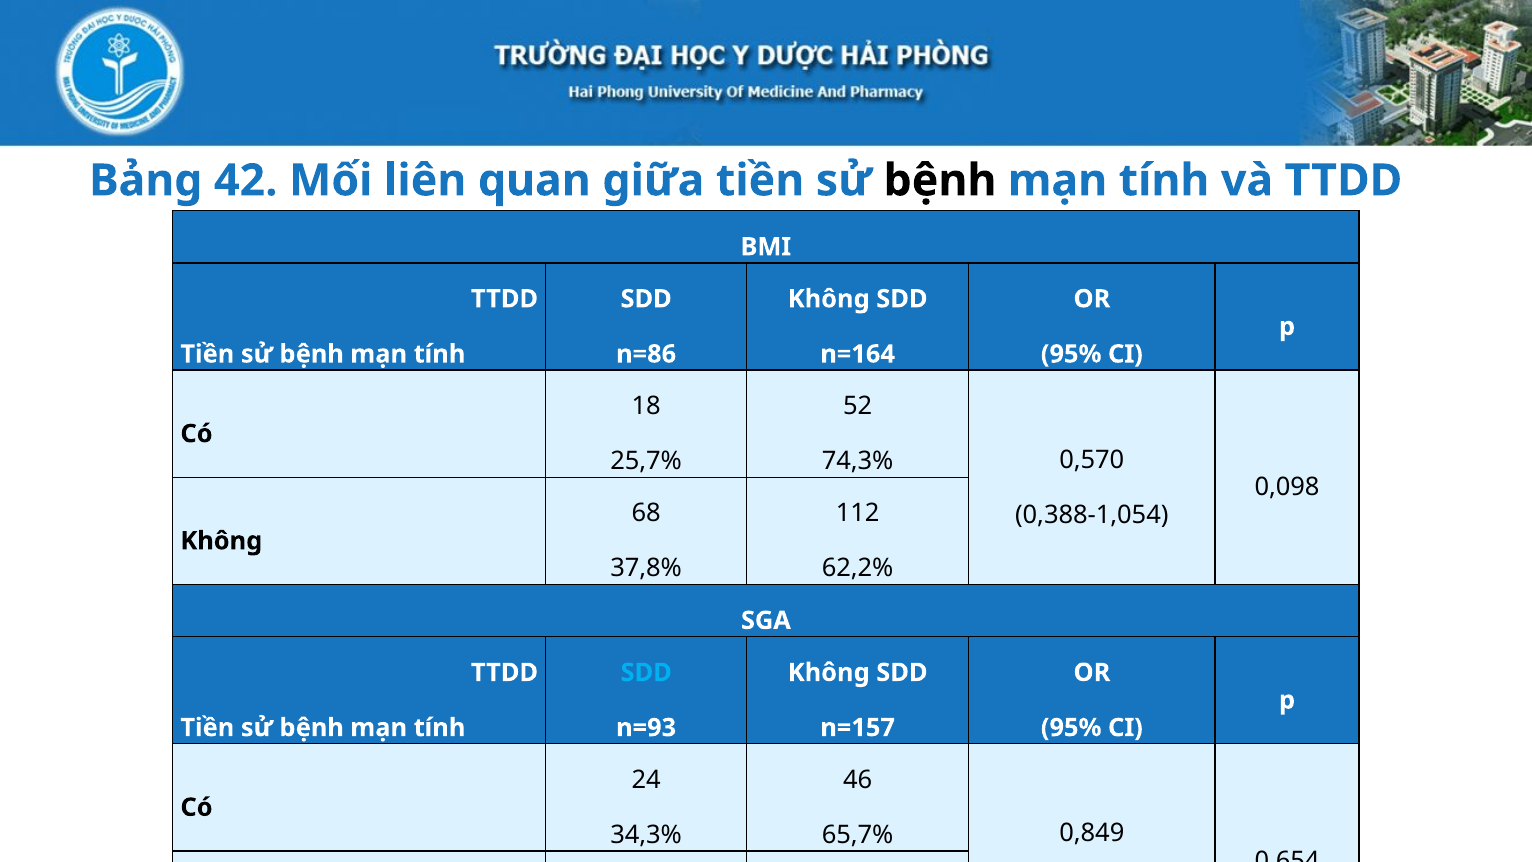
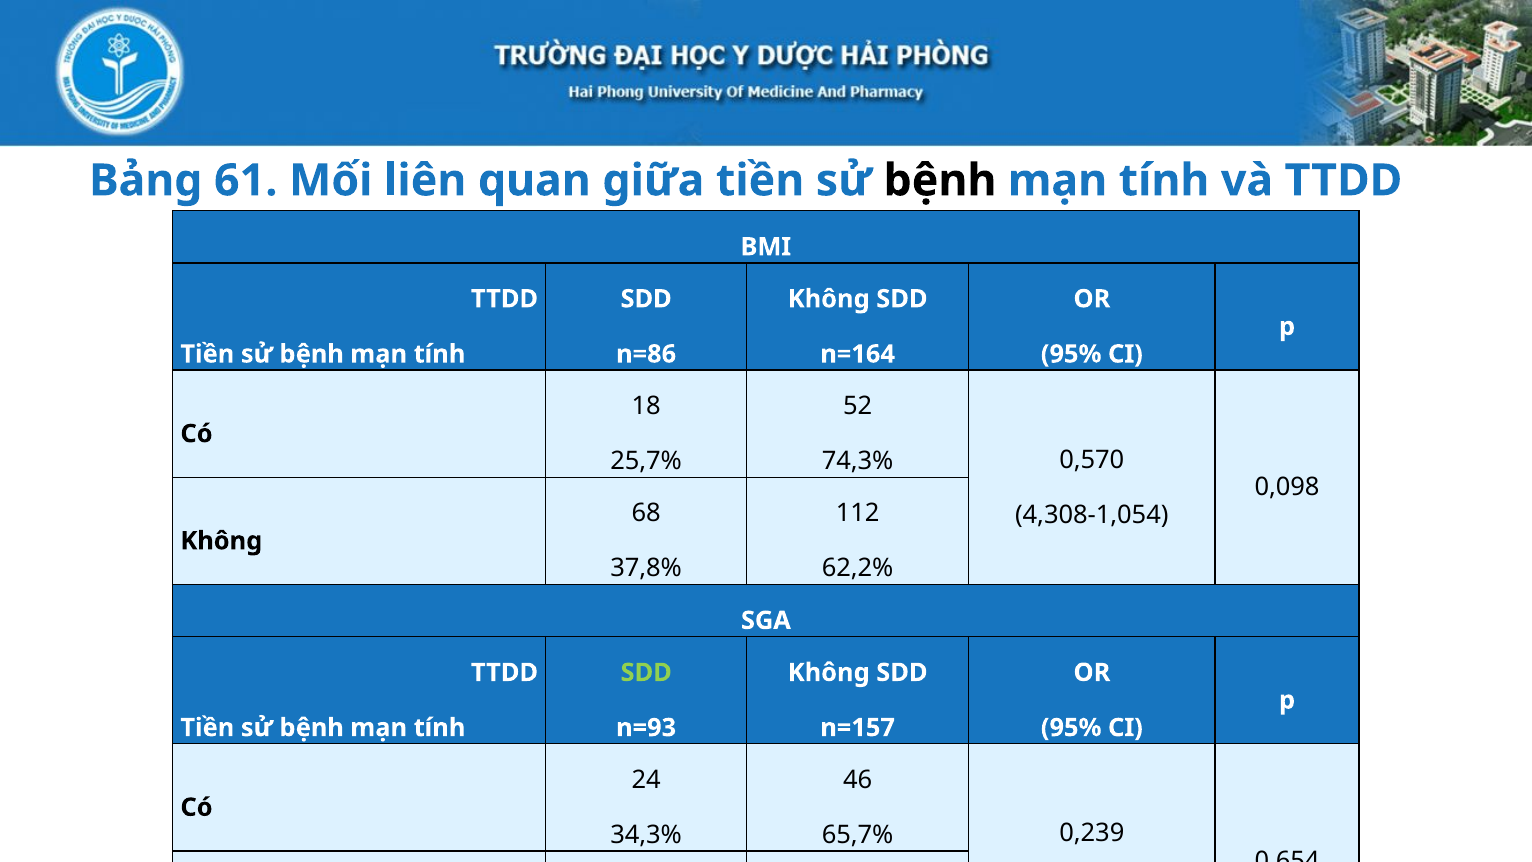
42: 42 -> 61 (246, 181)
0,388-1,054: 0,388-1,054 -> 4,308-1,054 (1092, 515)
SDD colour: light blue -> light green (646, 672)
0,849: 0,849 -> 0,239 (1092, 833)
